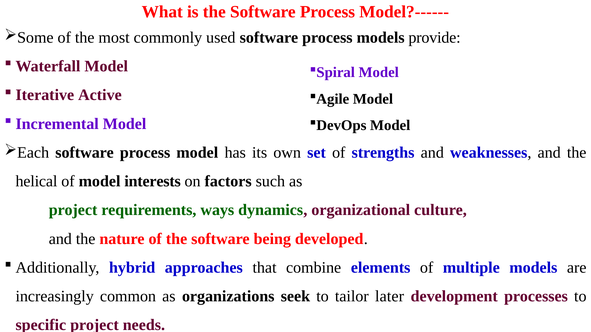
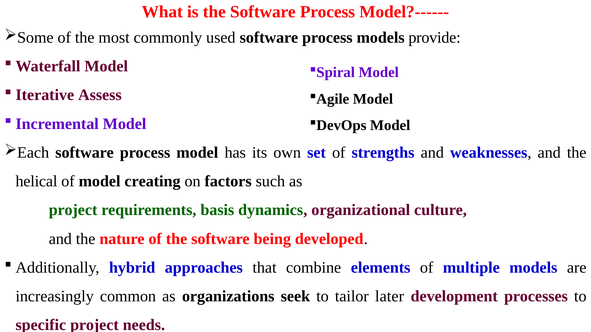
Active: Active -> Assess (100, 95)
interests: interests -> creating (153, 182)
ways: ways -> basis (217, 210)
